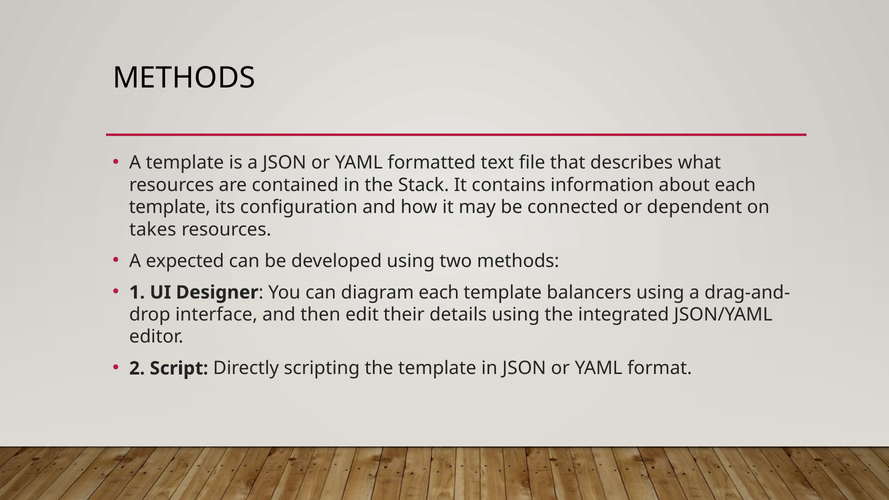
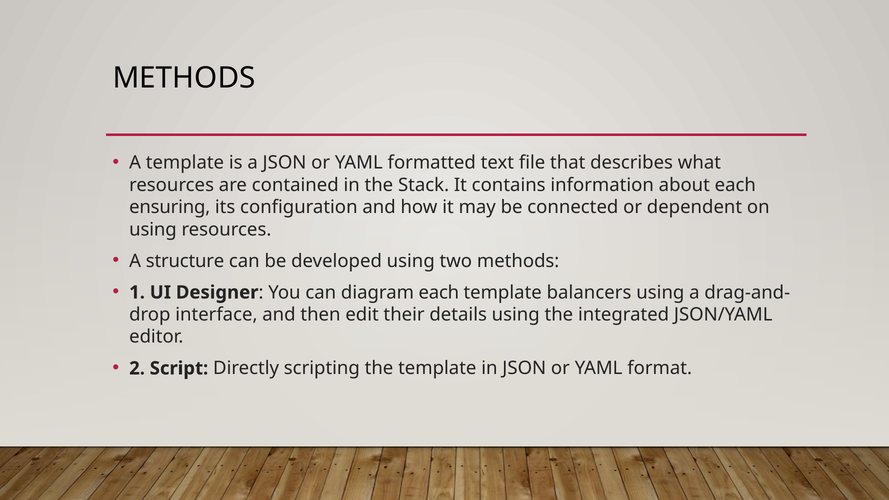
template: template -> ensuring (170, 207)
takes: takes -> using (153, 229)
expected: expected -> structure (185, 261)
